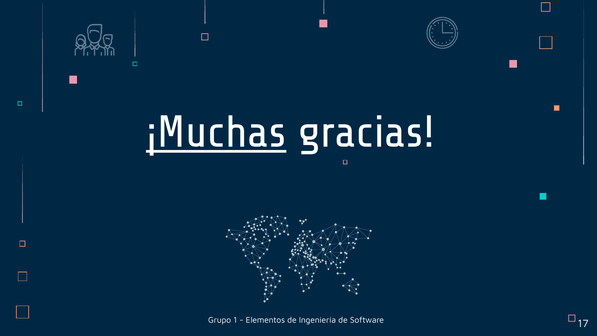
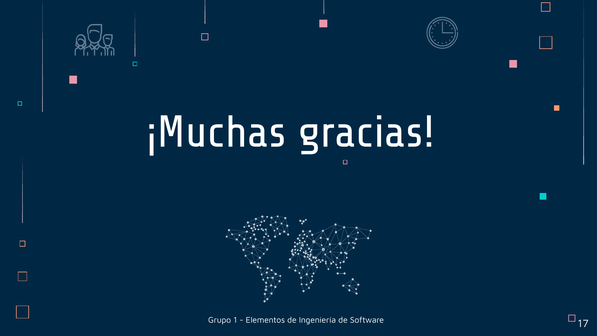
¡Muchas underline: present -> none (216, 132)
